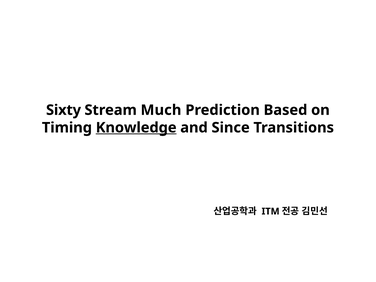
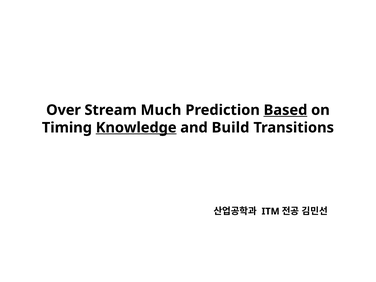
Sixty: Sixty -> Over (64, 110)
Based underline: none -> present (285, 110)
Since: Since -> Build (231, 128)
